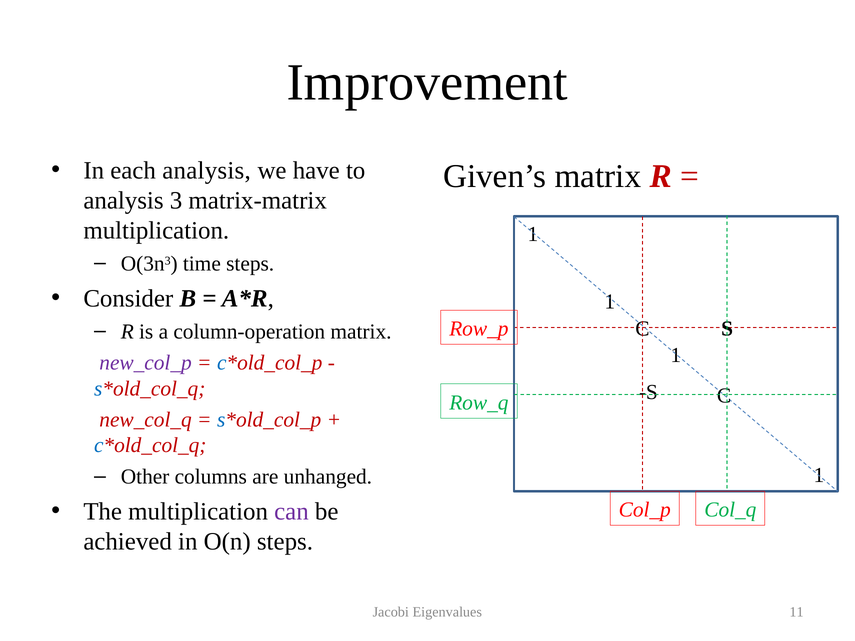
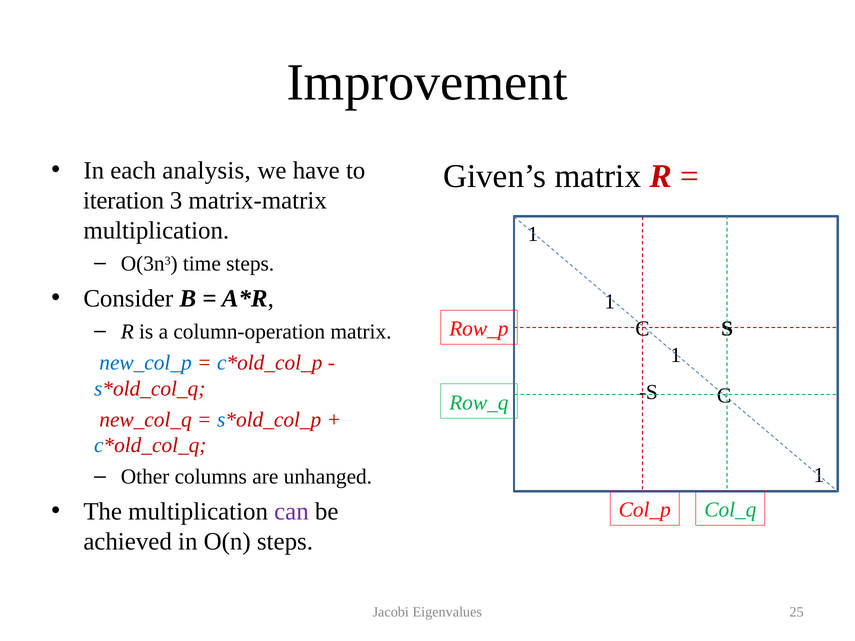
analysis: analysis -> iteration (124, 201)
new_col_p colour: purple -> blue (146, 363)
11: 11 -> 25 (797, 612)
